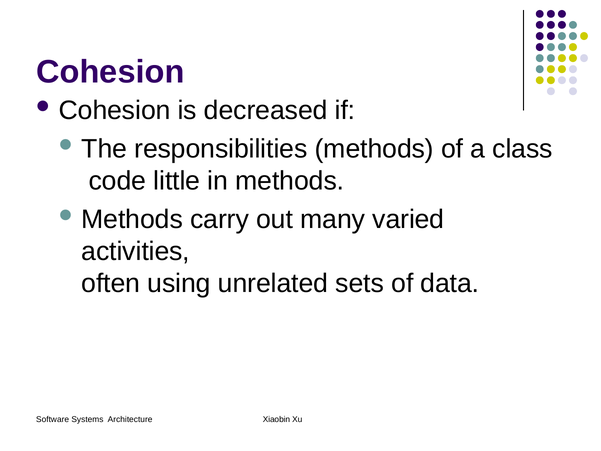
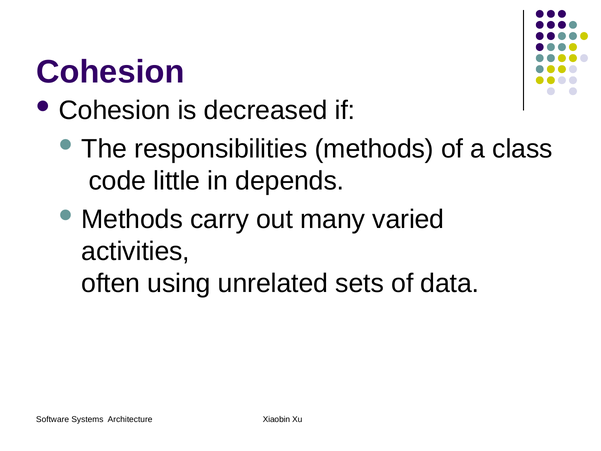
in methods: methods -> depends (290, 181)
